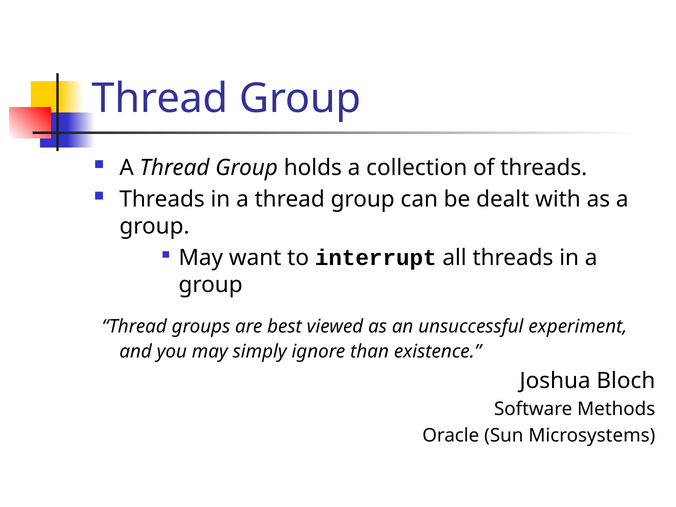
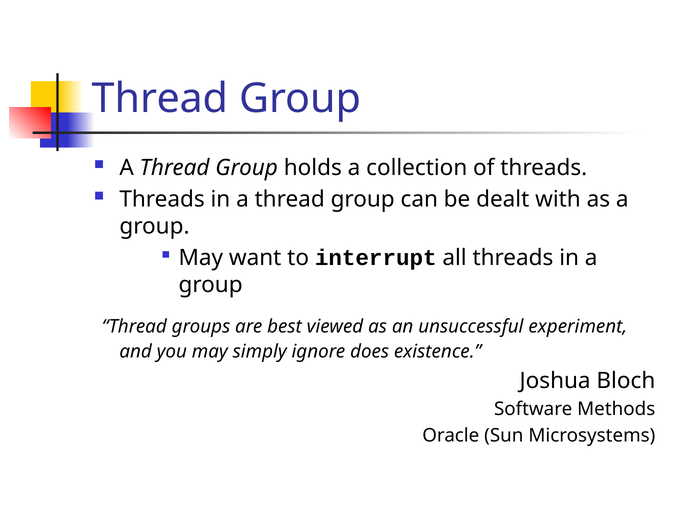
than: than -> does (370, 351)
